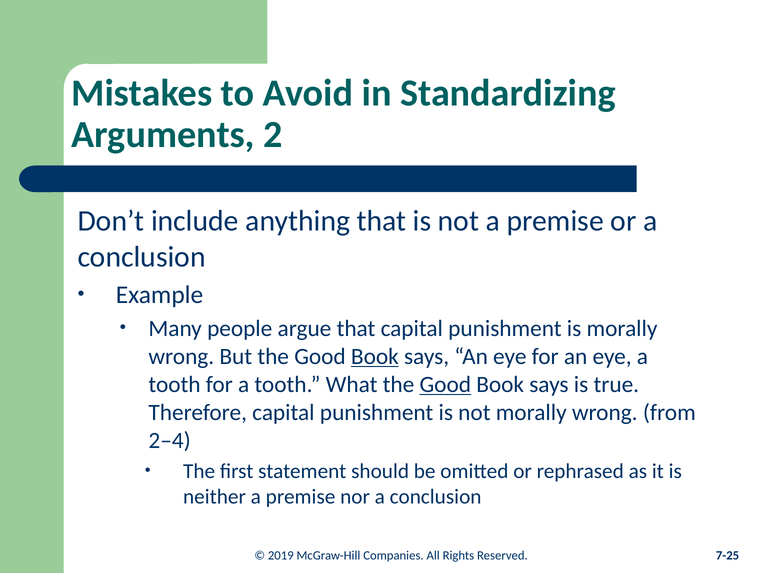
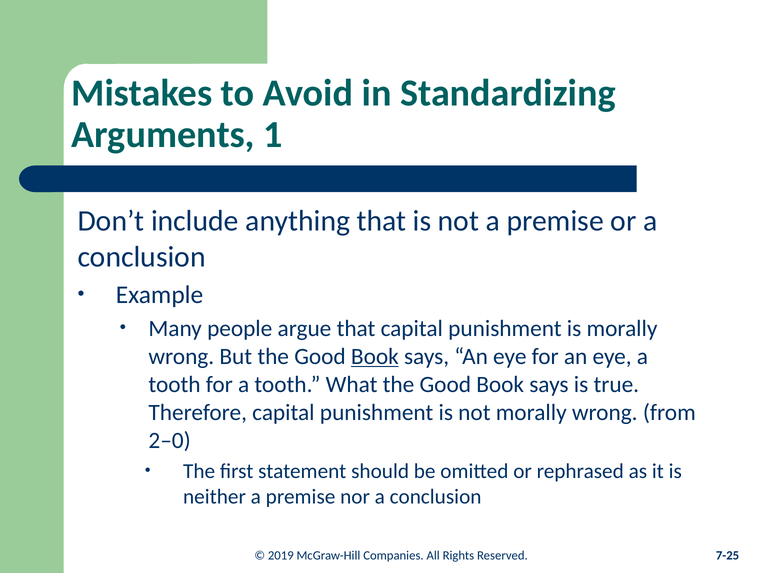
2: 2 -> 1 (273, 134)
Good underline: present -> none (445, 384)
2–4: 2–4 -> 2–0 (170, 441)
